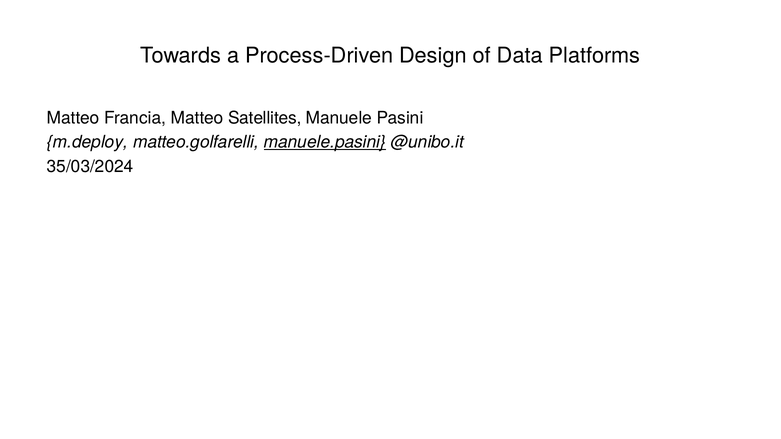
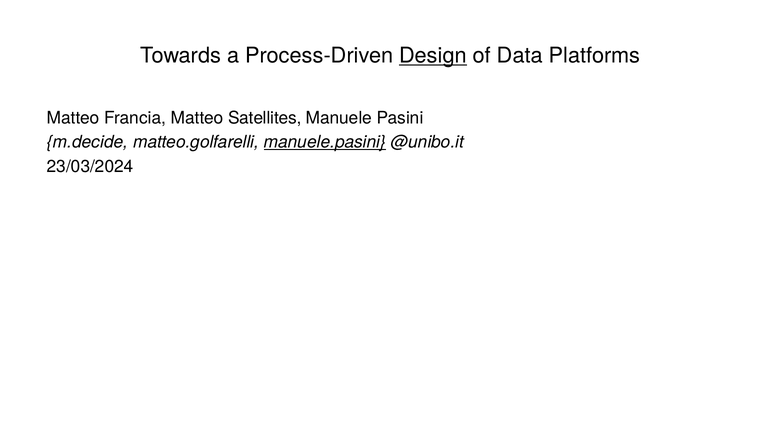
Design underline: none -> present (433, 56)
m.deploy: m.deploy -> m.decide (88, 142)
35/03/2024: 35/03/2024 -> 23/03/2024 (90, 167)
